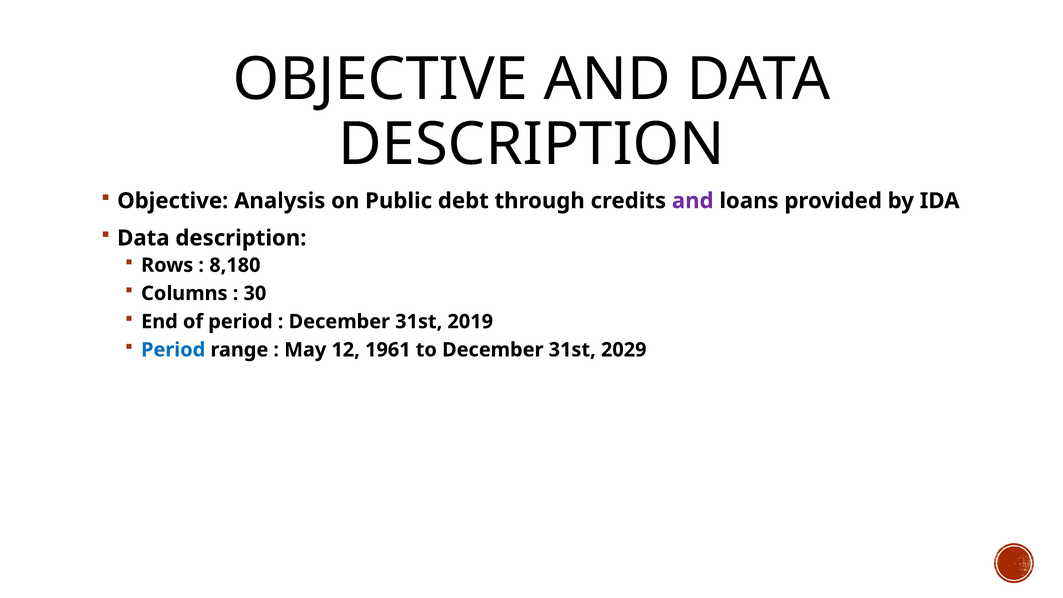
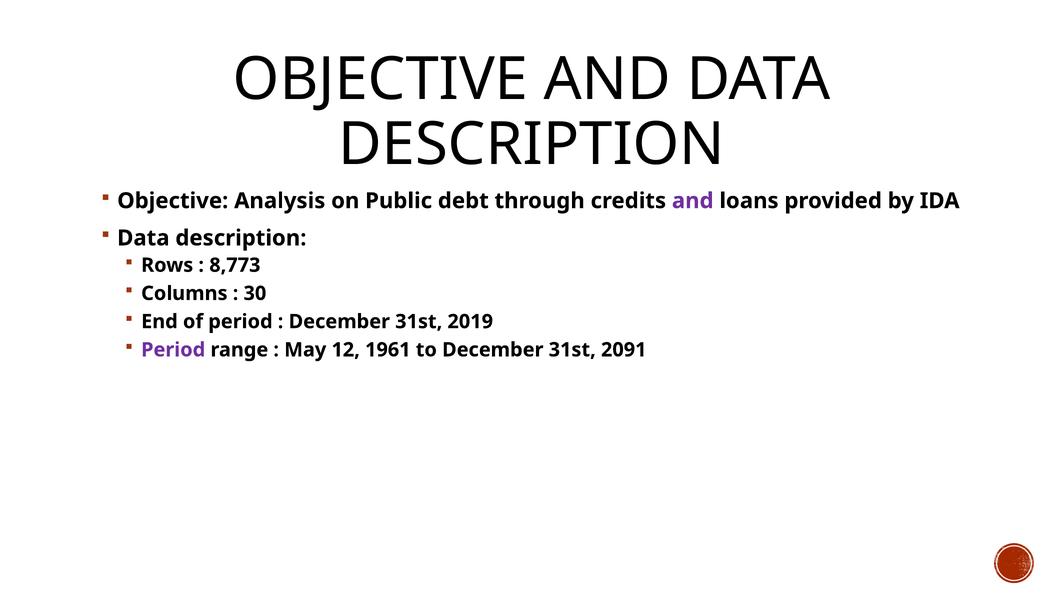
8,180: 8,180 -> 8,773 (235, 265)
Period colour: blue -> purple (173, 350)
2029: 2029 -> 2091 (624, 350)
